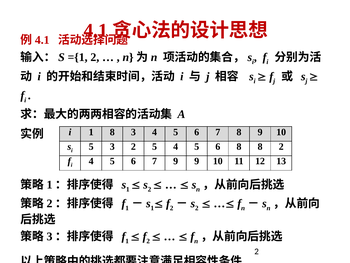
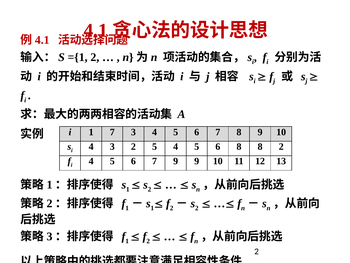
1 8: 8 -> 7 (112, 132)
5: 5 -> 4 (91, 146)
